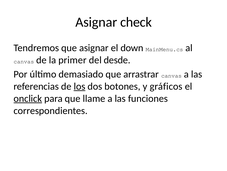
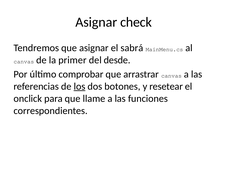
down: down -> sabrá (132, 48)
demasiado: demasiado -> comprobar (81, 74)
gráficos: gráficos -> resetear (166, 86)
onclick underline: present -> none (28, 98)
